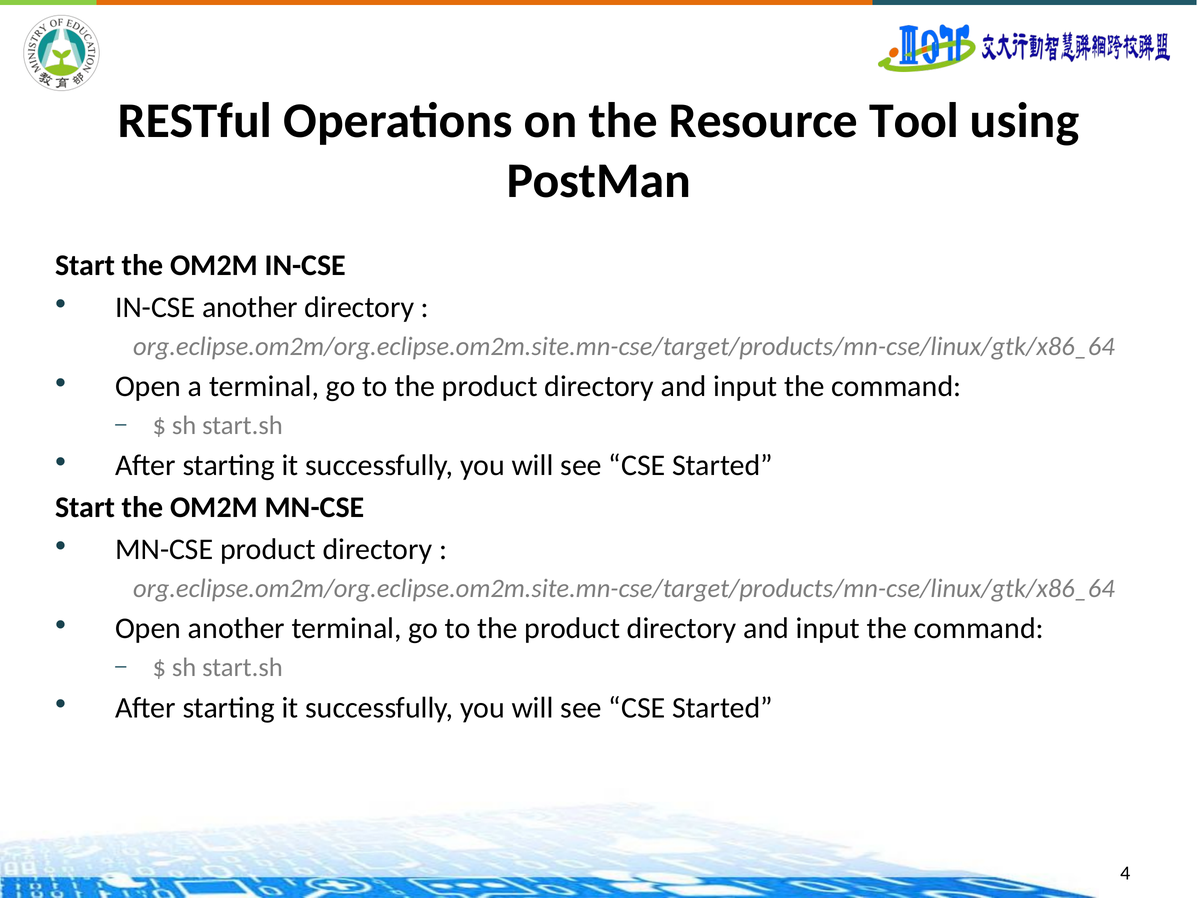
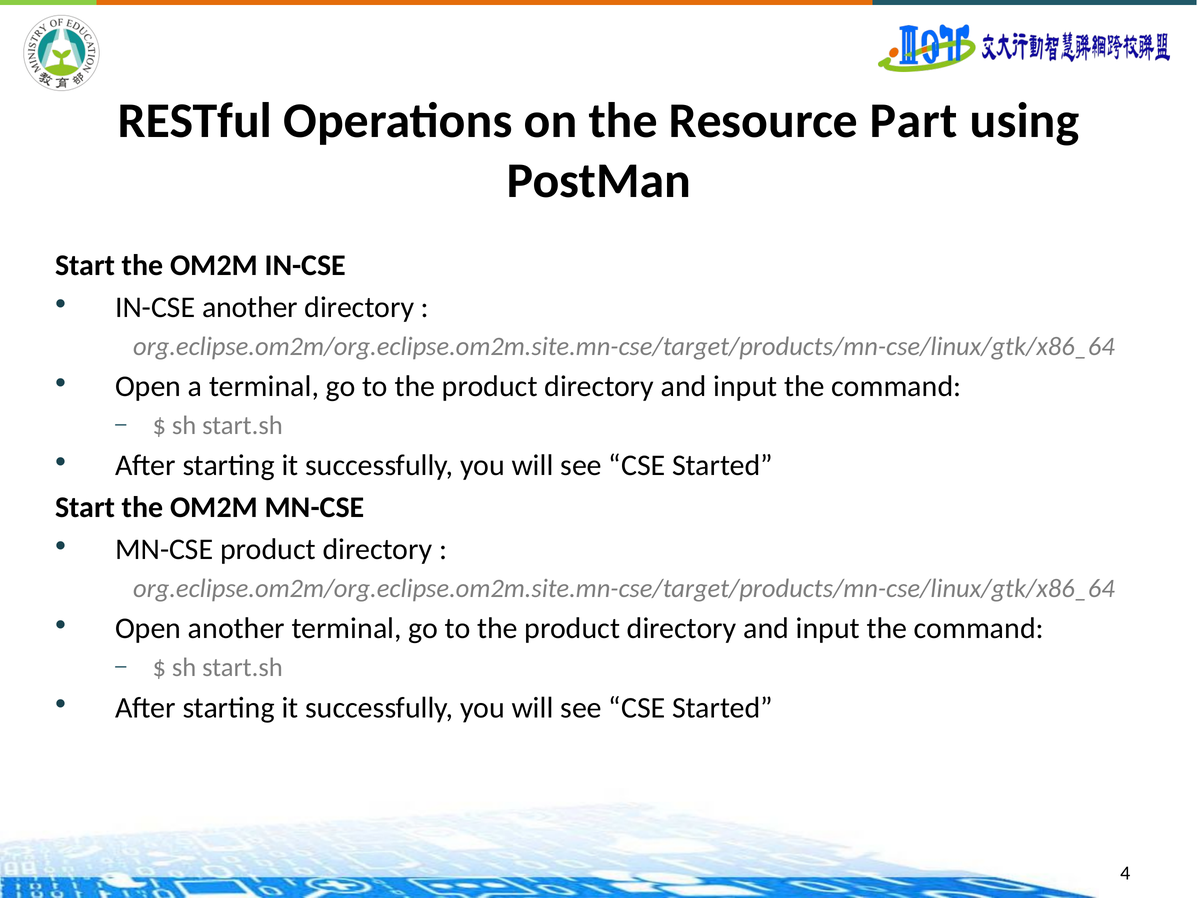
Tool: Tool -> Part (914, 121)
